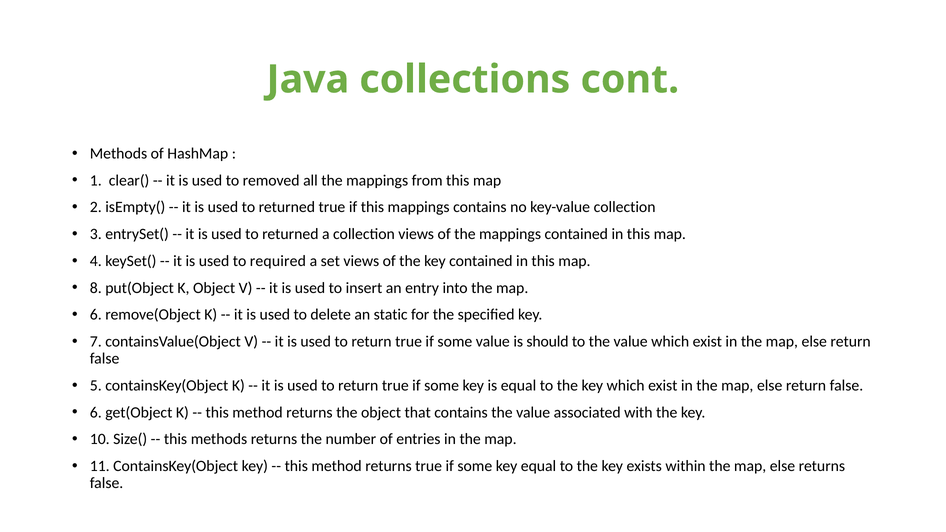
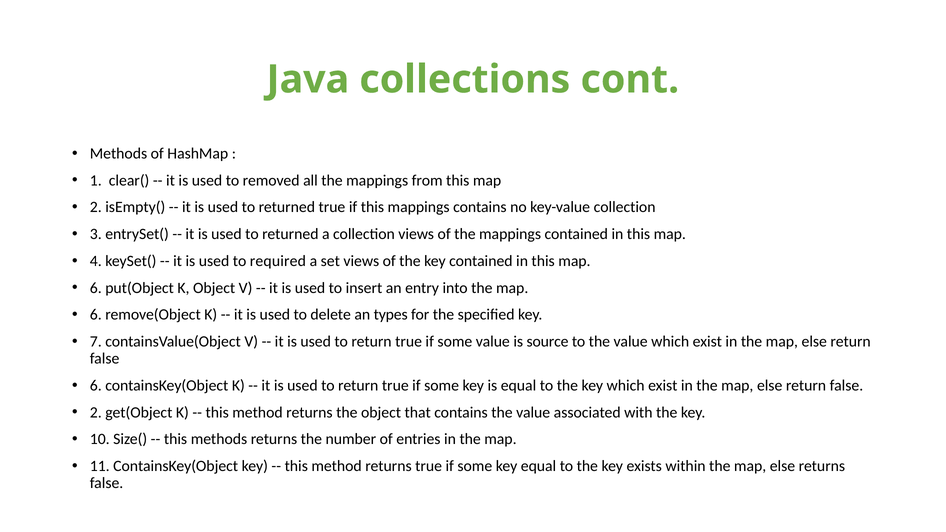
8: 8 -> 6 (96, 288)
static: static -> types (391, 315)
should: should -> source (548, 342)
5: 5 -> 6 (96, 386)
6: 6 -> 2 (96, 412)
